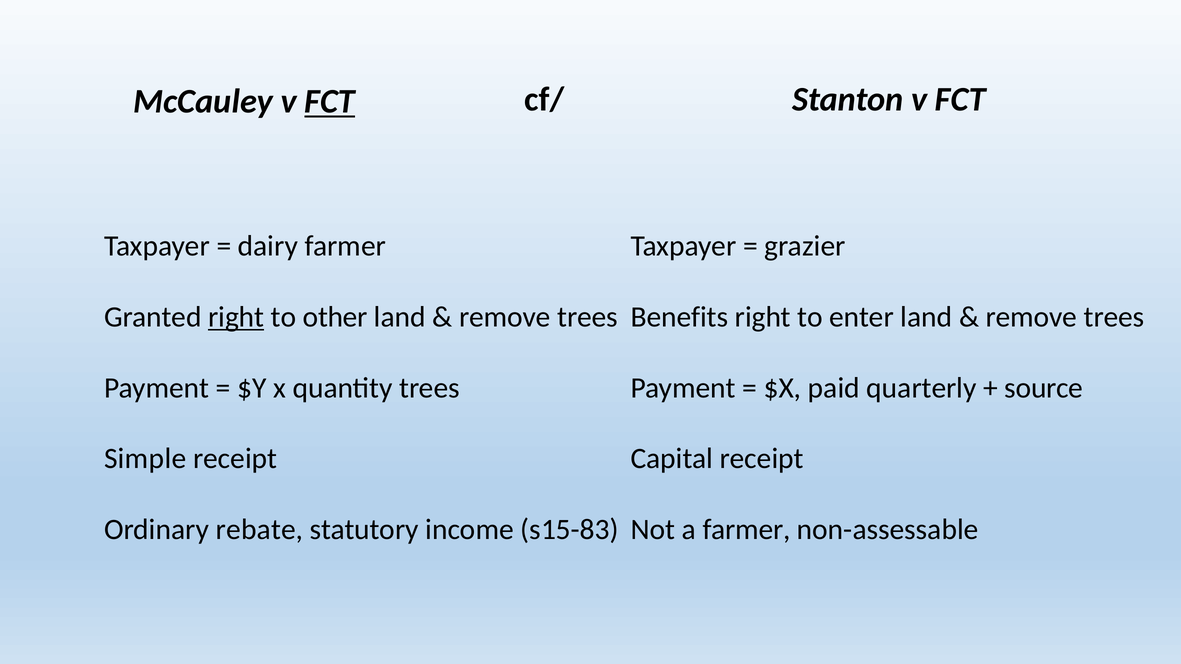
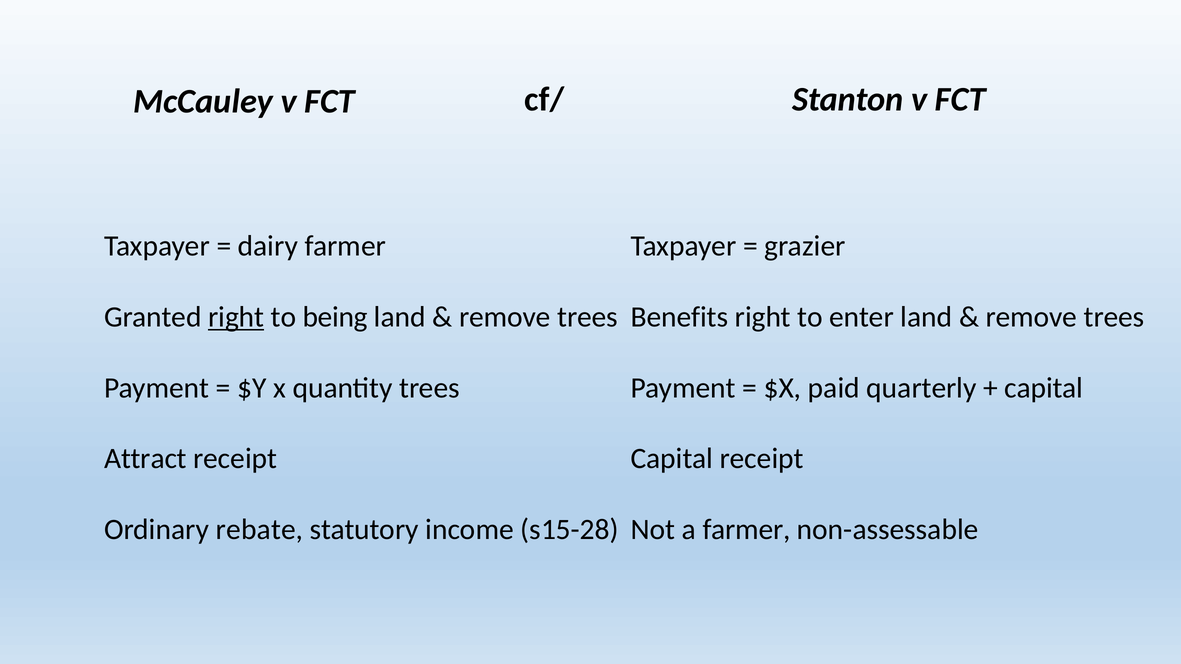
FCT underline: present -> none (330, 102)
other: other -> being (335, 317)
source: source -> capital (1044, 388)
Simple: Simple -> Attract (145, 459)
s15-83: s15-83 -> s15-28 (570, 530)
